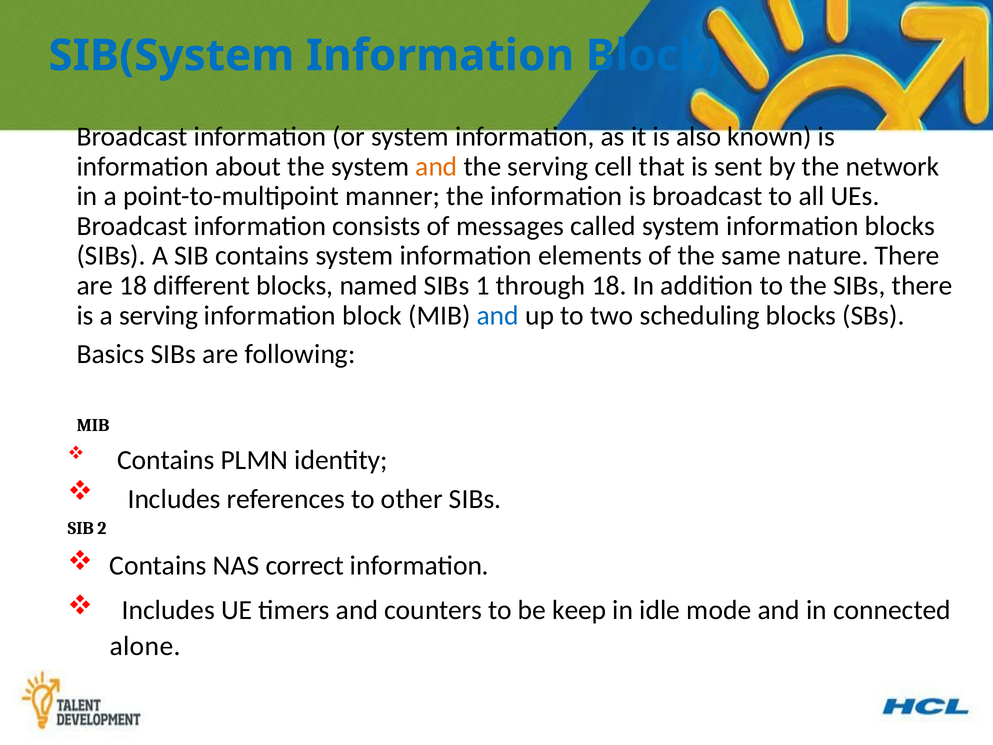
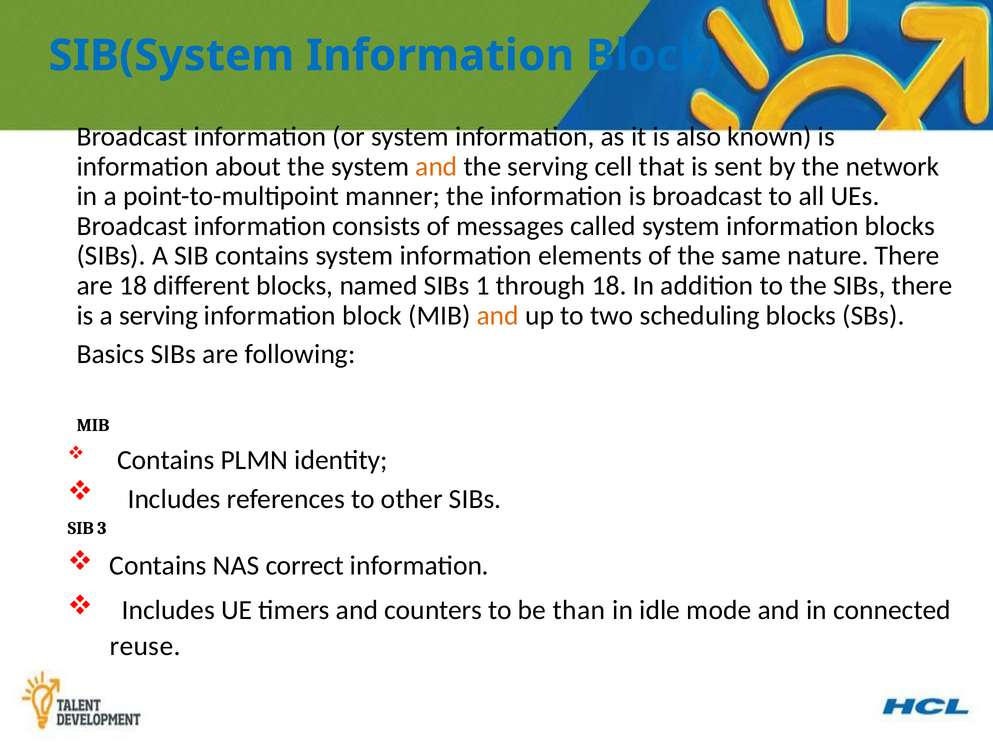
and colour: blue -> orange (498, 315)
2: 2 -> 3 (102, 528)
keep: keep -> than (579, 610)
alone: alone -> reuse (145, 646)
